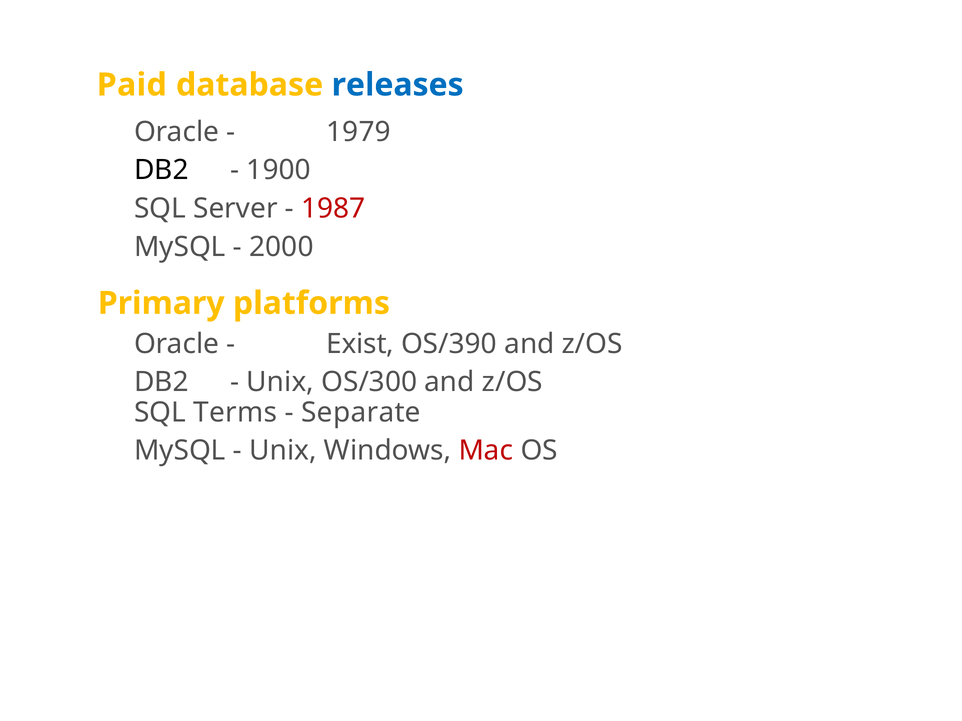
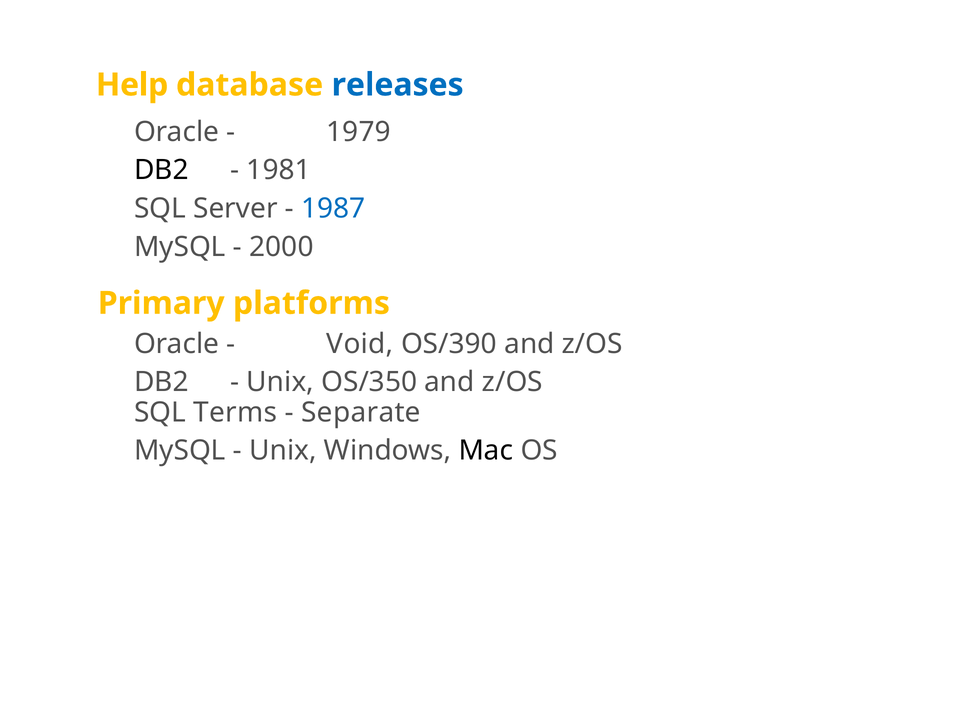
Paid: Paid -> Help (132, 85)
1900: 1900 -> 1981 (279, 170)
1987 colour: red -> blue (333, 209)
Exist: Exist -> Void (360, 344)
OS/300: OS/300 -> OS/350 (369, 382)
Mac colour: red -> black (486, 451)
